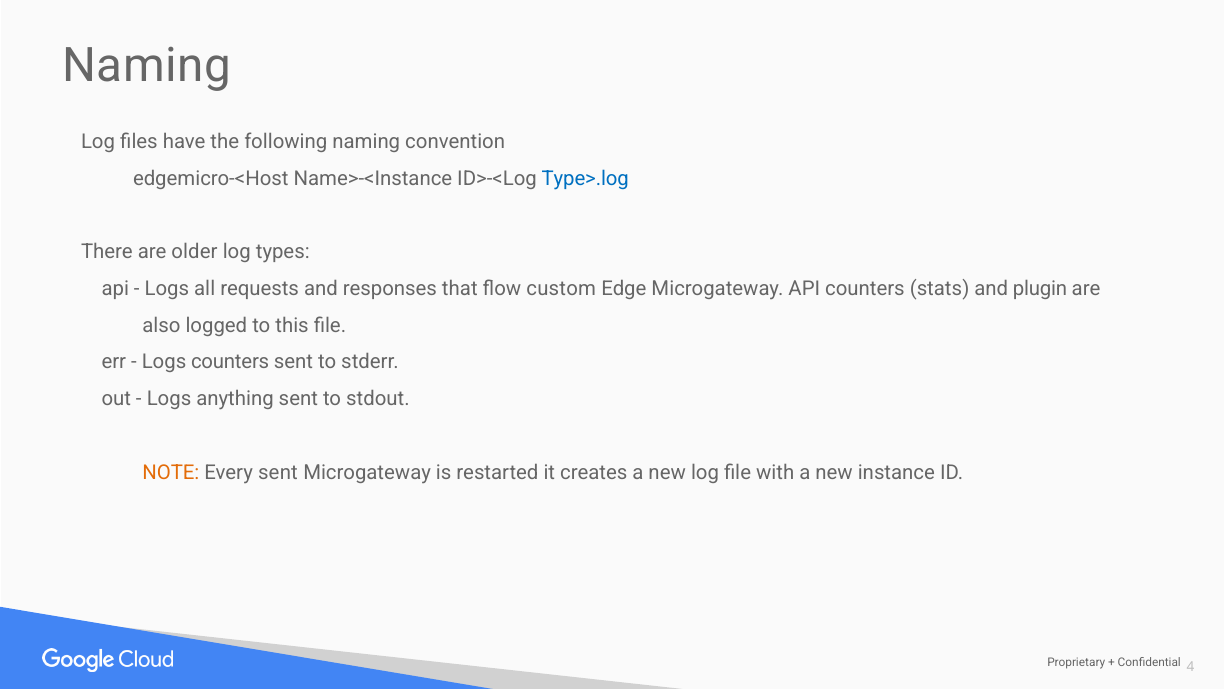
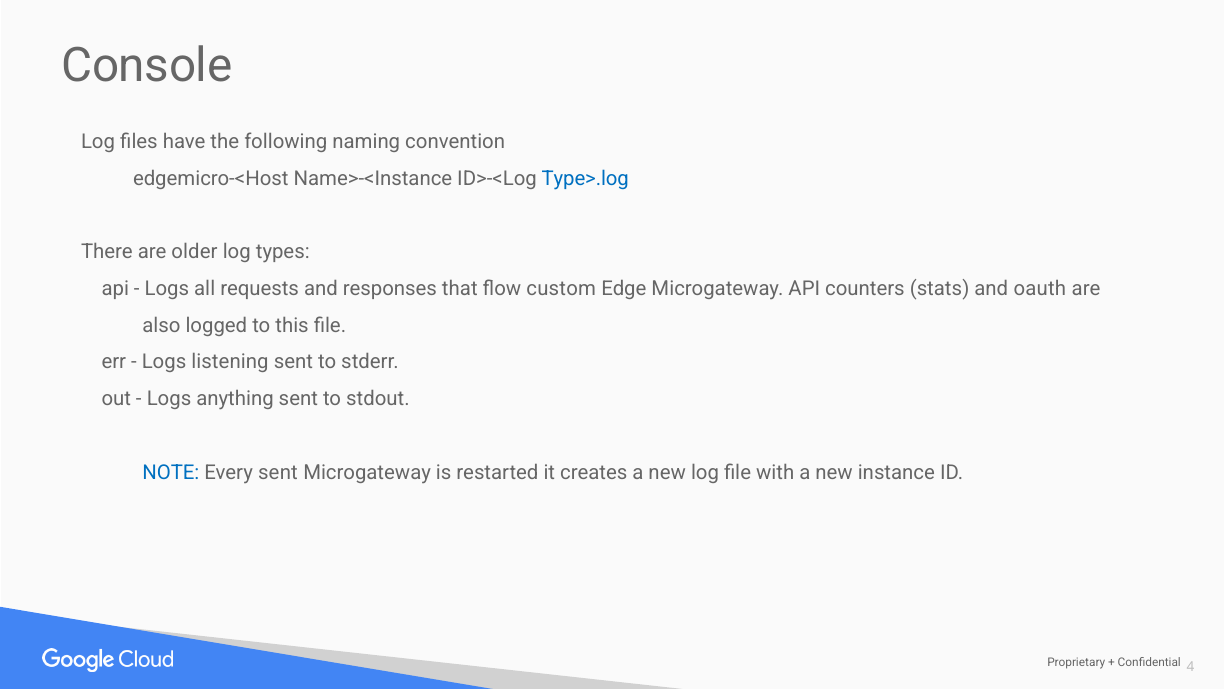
Naming: Naming -> Console (147, 66)
plugin: plugin -> oauth (1040, 288)
Logs counters: counters -> listening (230, 362)
NOTE colour: orange -> blue (171, 472)
